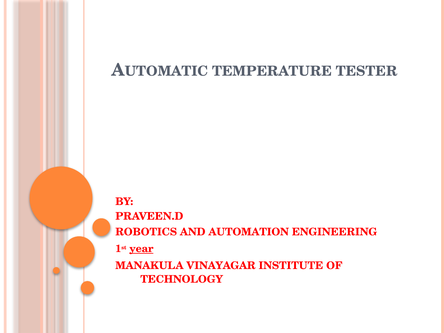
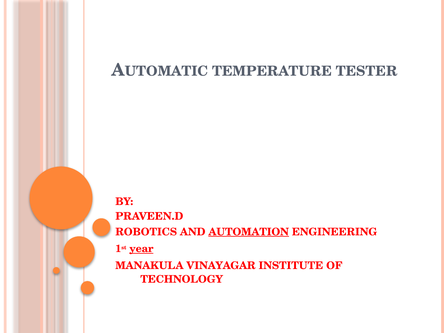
AUTOMATION underline: none -> present (249, 232)
